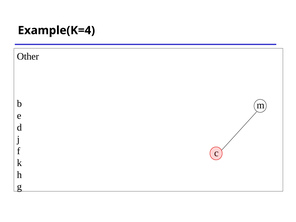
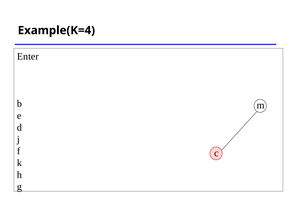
Other: Other -> Enter (28, 56)
